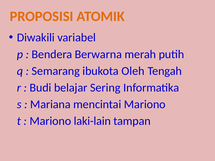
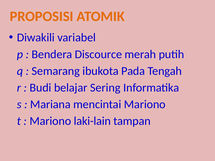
Berwarna: Berwarna -> Discource (98, 54)
Oleh: Oleh -> Pada (133, 71)
